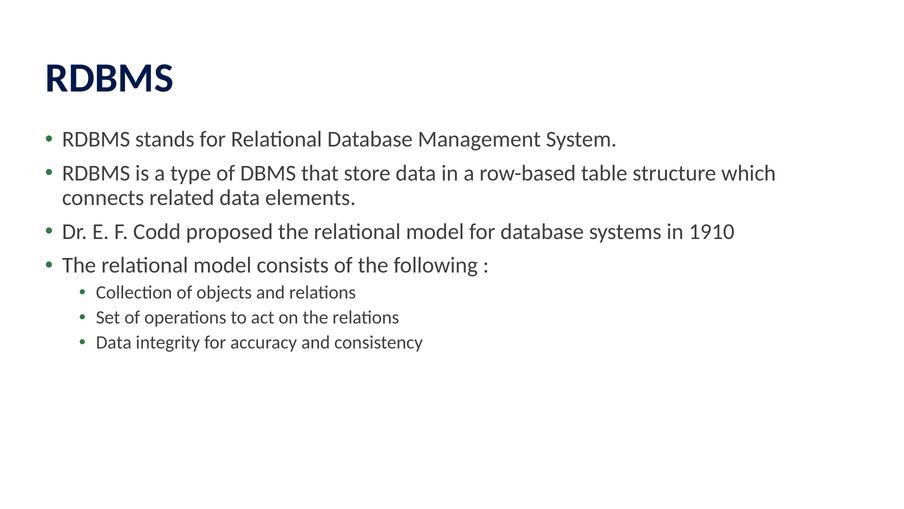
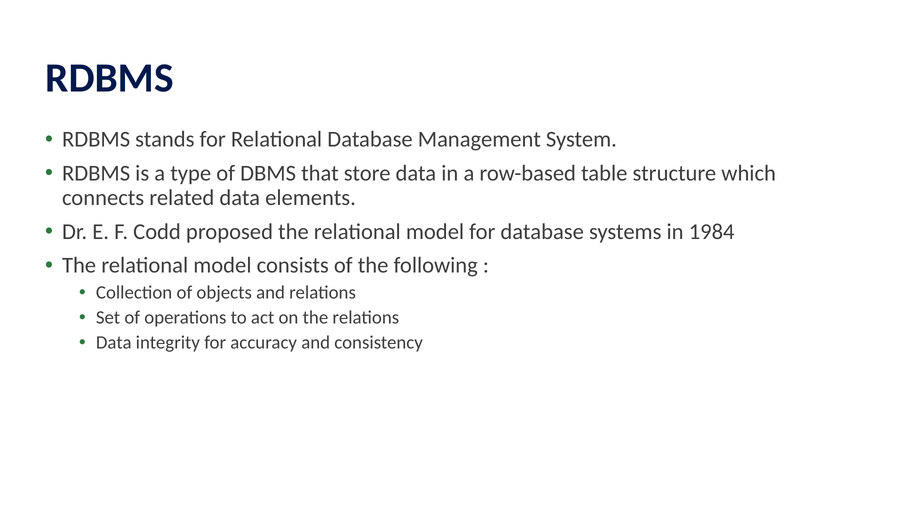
1910: 1910 -> 1984 (712, 231)
